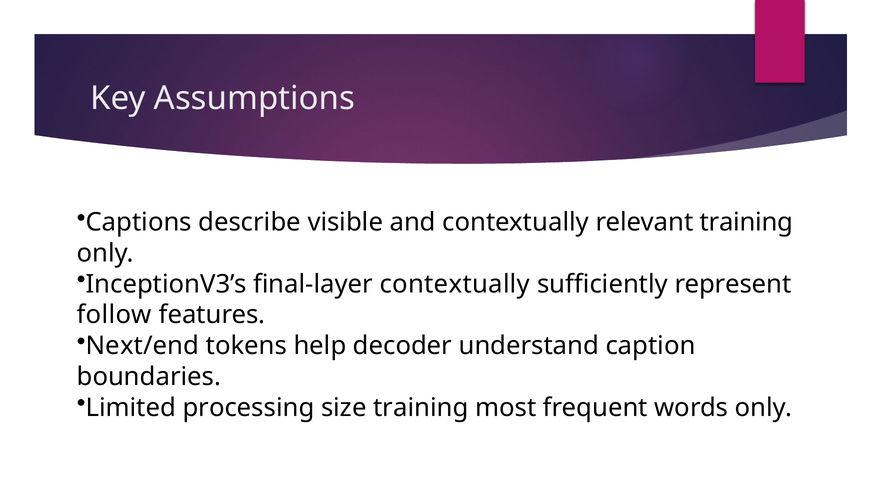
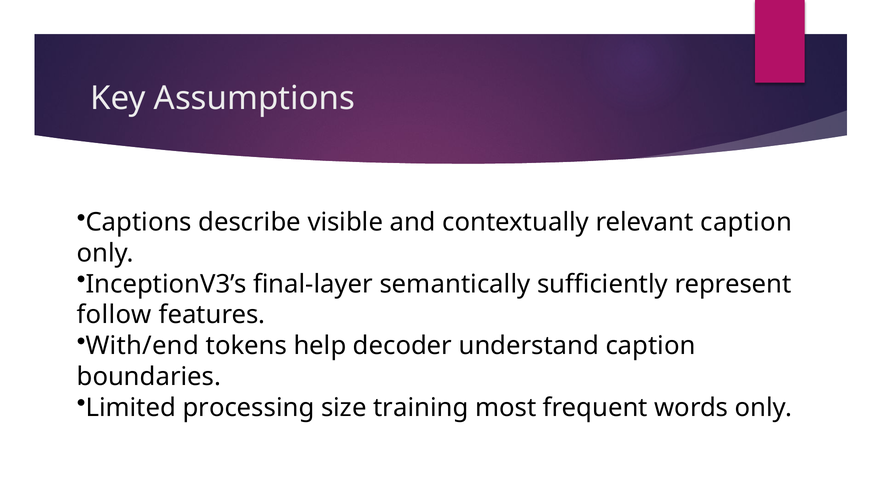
relevant training: training -> caption (746, 222)
final-layer contextually: contextually -> semantically (455, 284)
Next/end: Next/end -> With/end (142, 346)
